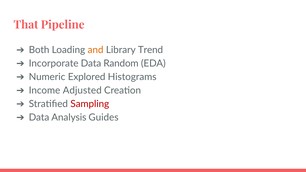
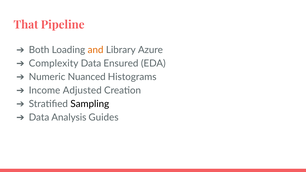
Trend: Trend -> Azure (150, 50)
Incorporate: Incorporate -> Complexity (54, 63)
Random: Random -> Ensured (121, 63)
Explored: Explored -> Nuanced (87, 77)
Sampling colour: red -> black (90, 104)
